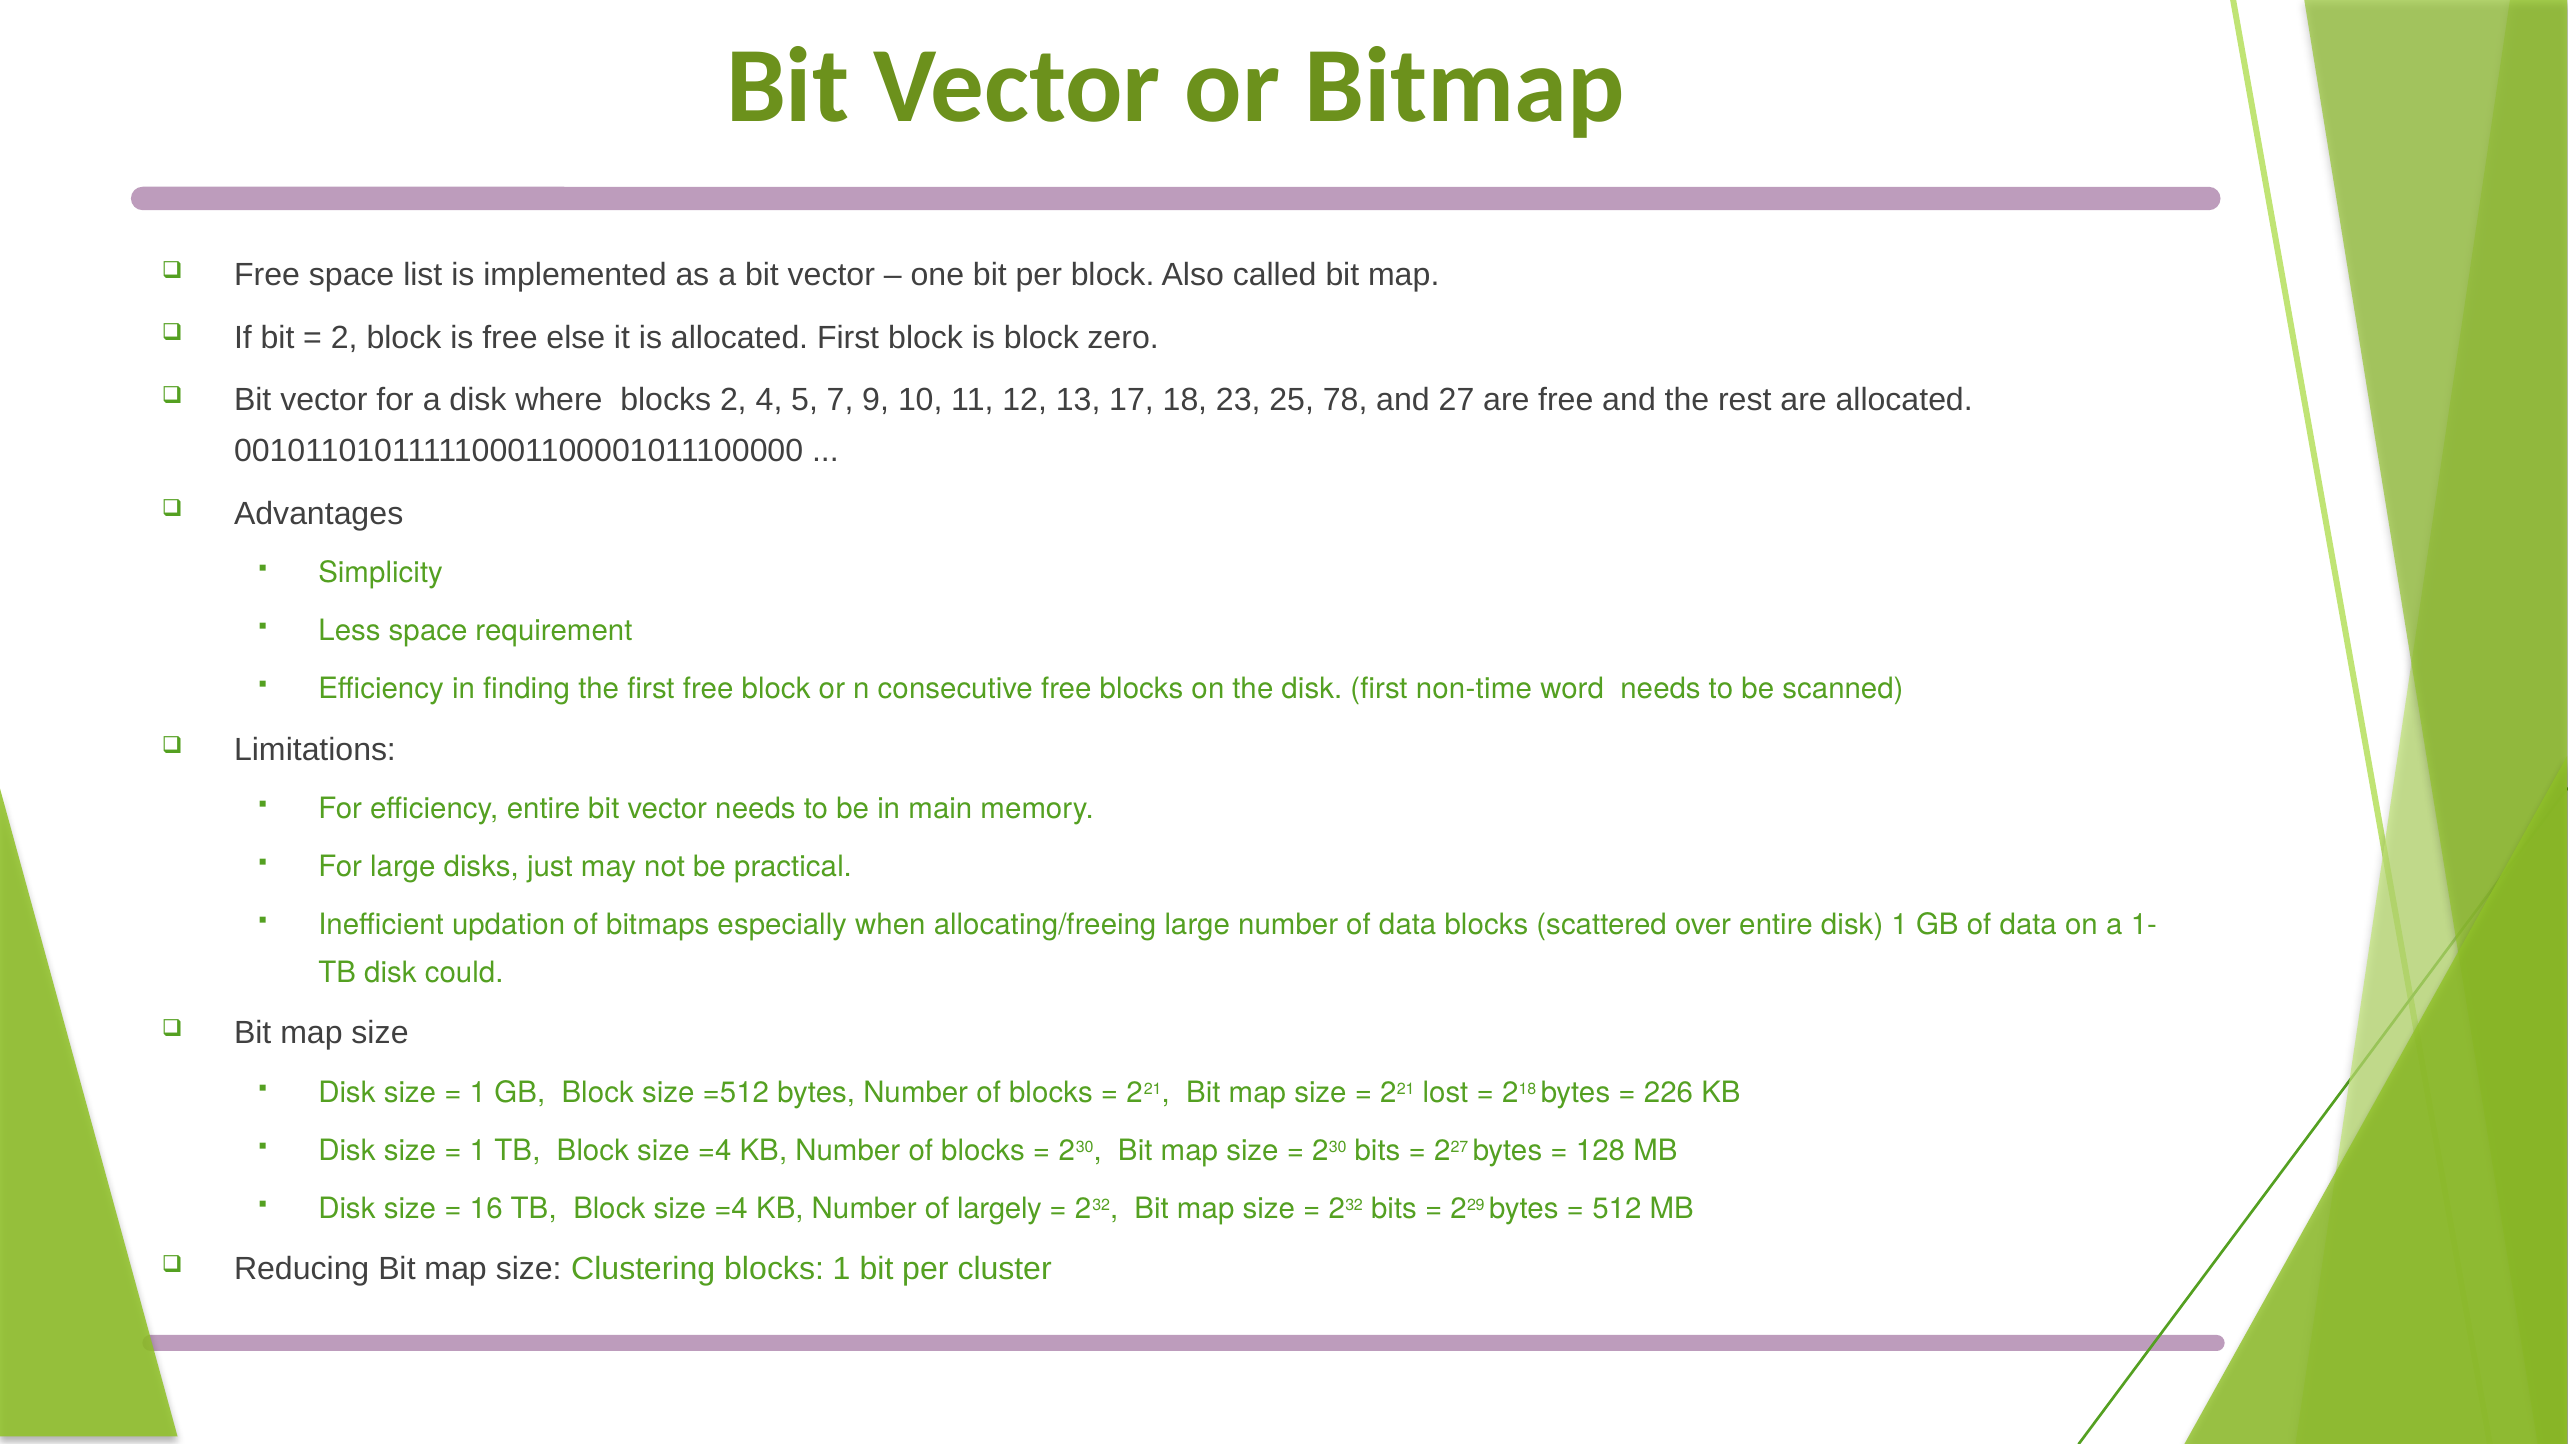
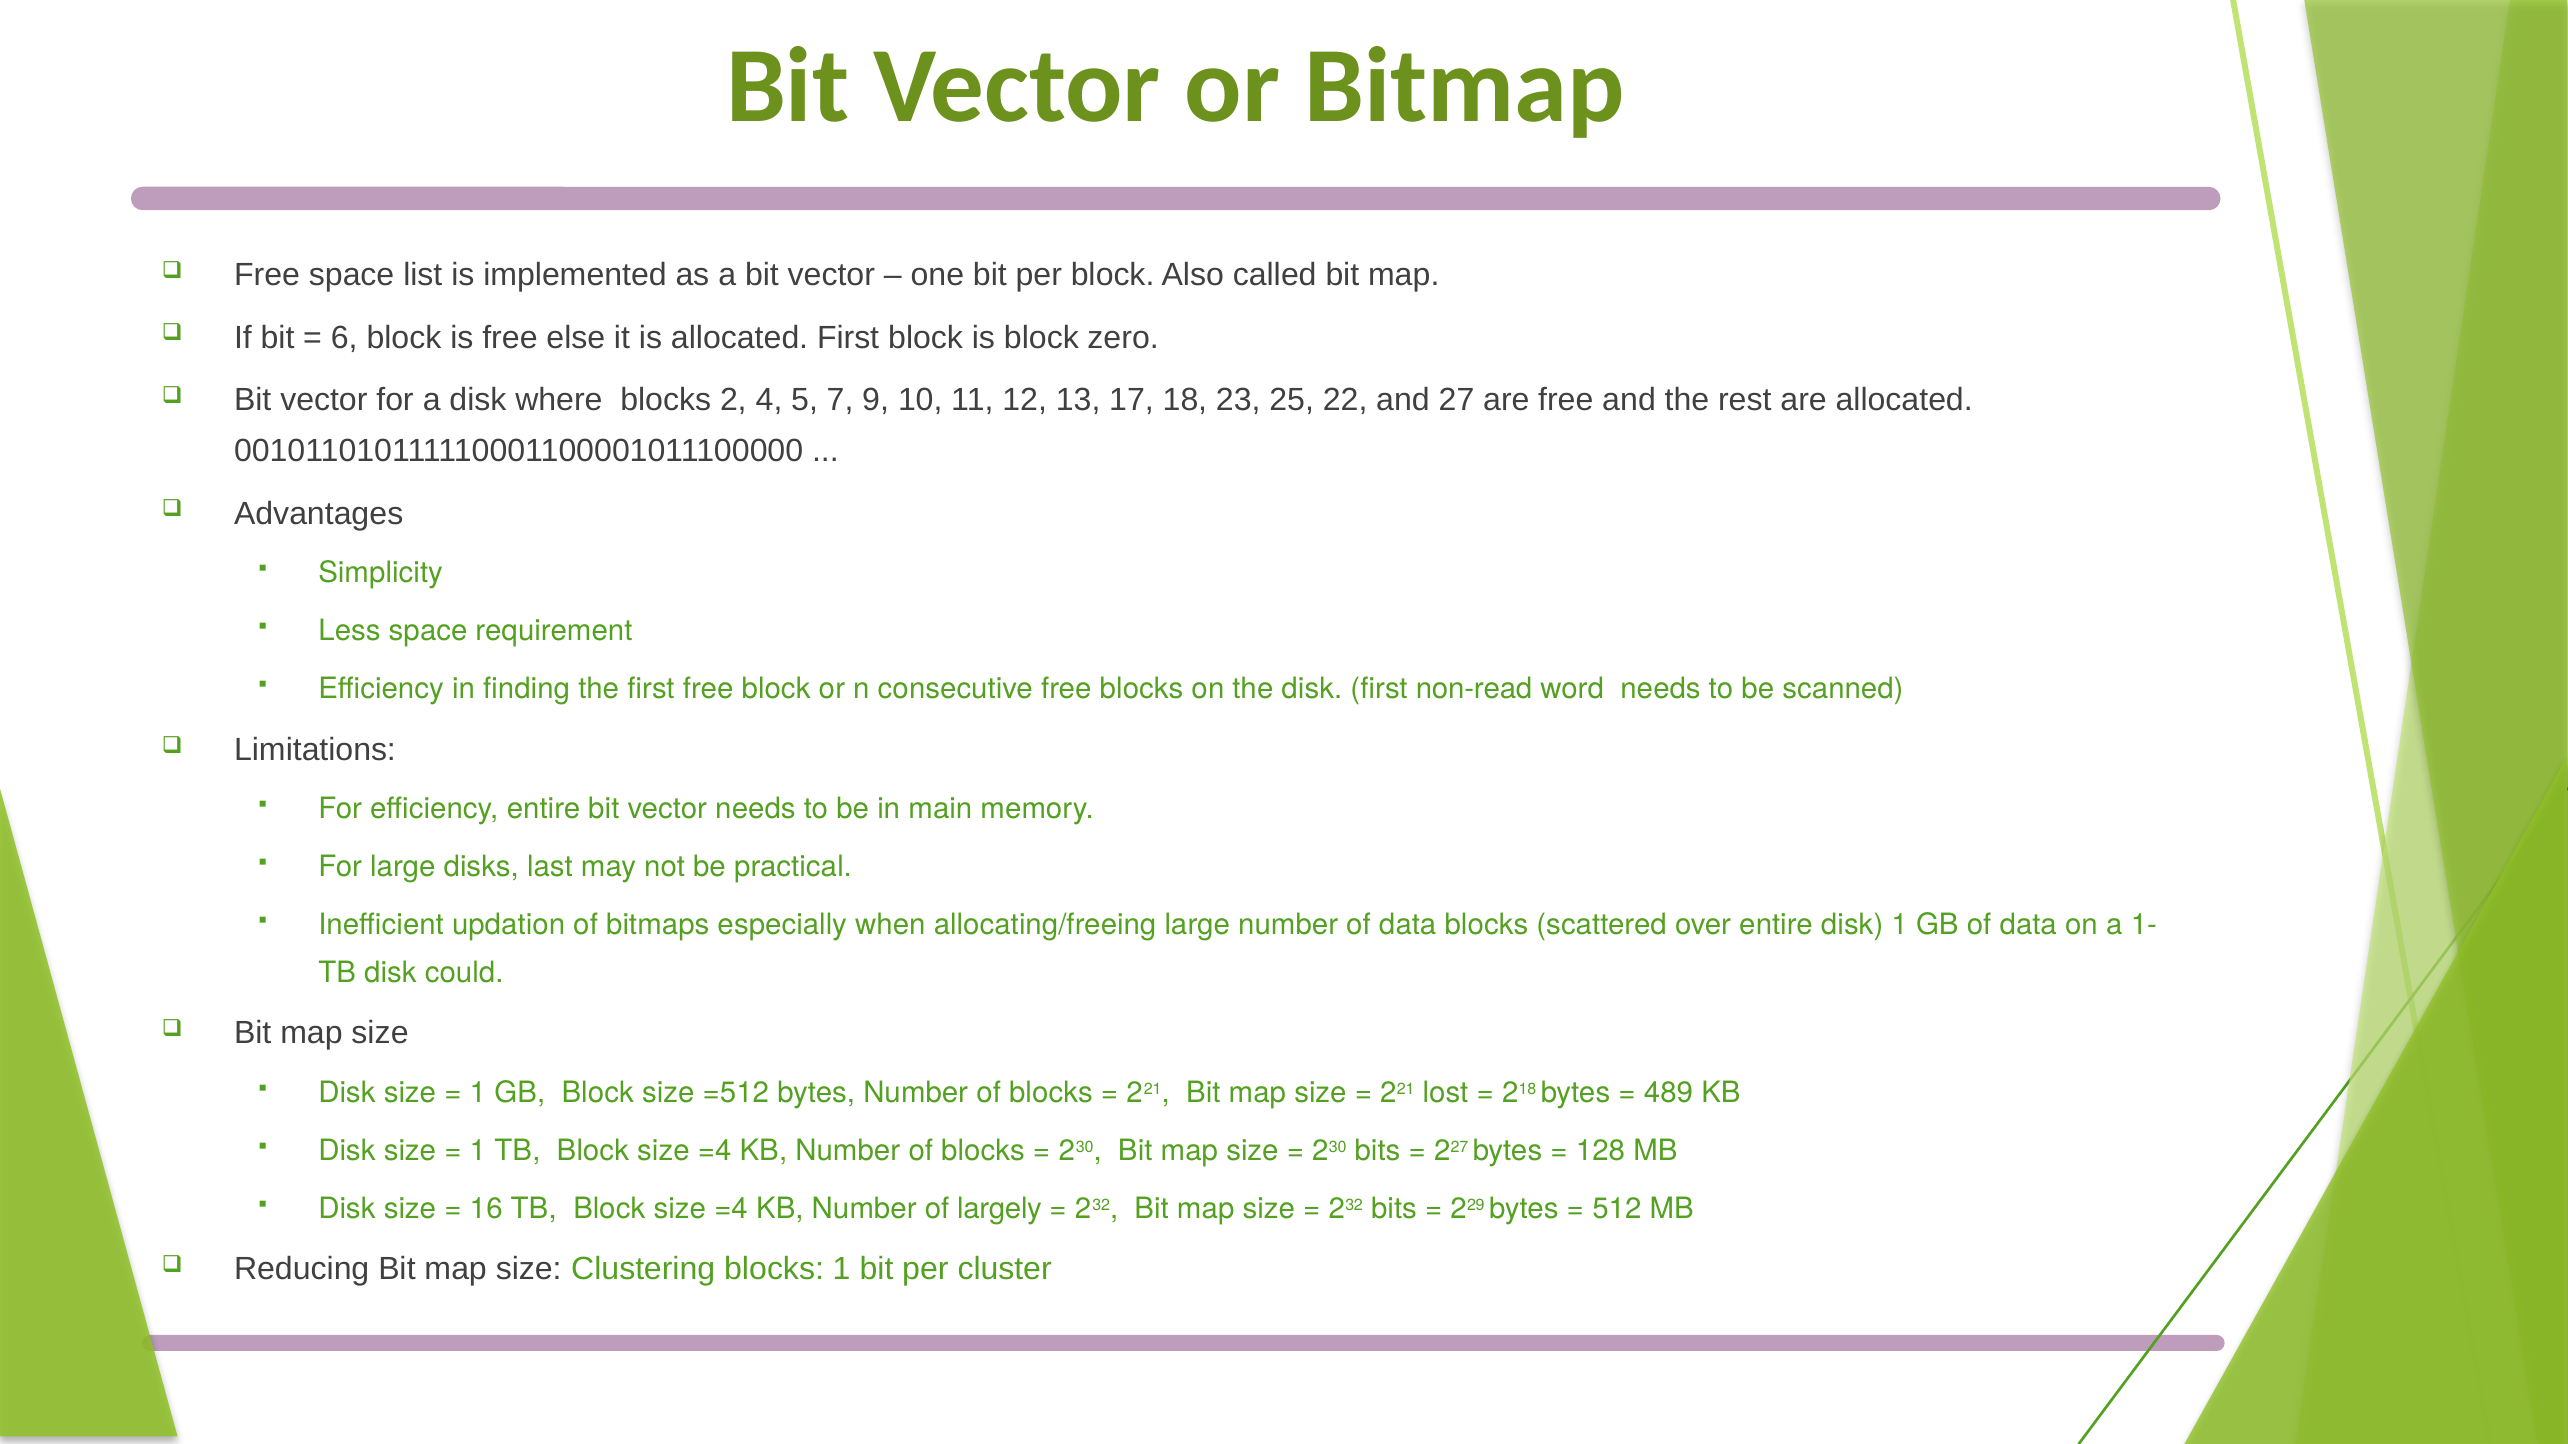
2: 2 -> 6 (344, 338)
78: 78 -> 22 (1345, 400)
non-time: non-time -> non-read (1474, 689)
just: just -> last (550, 867)
226: 226 -> 489 (1669, 1093)
